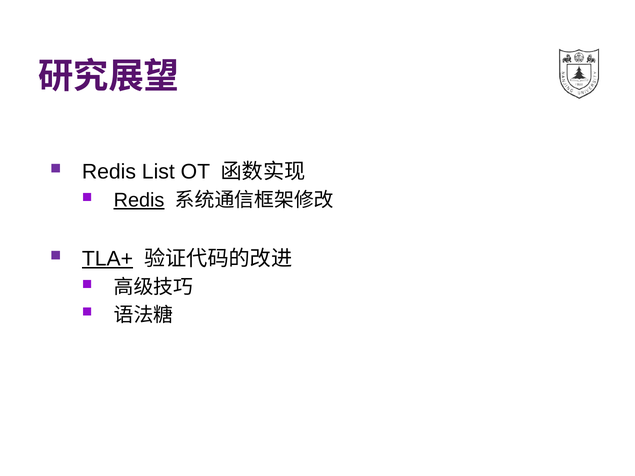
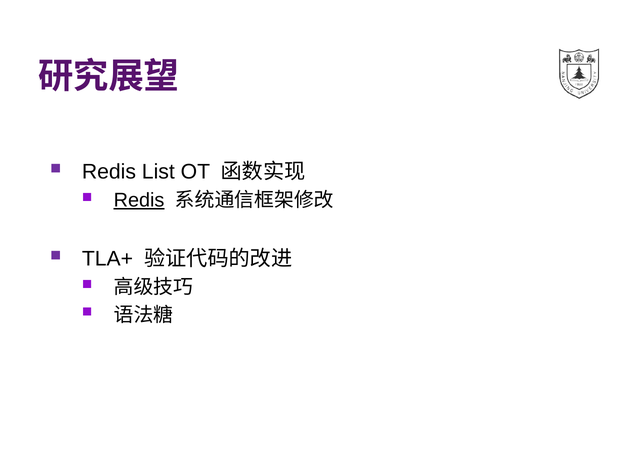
TLA+ underline: present -> none (107, 259)
